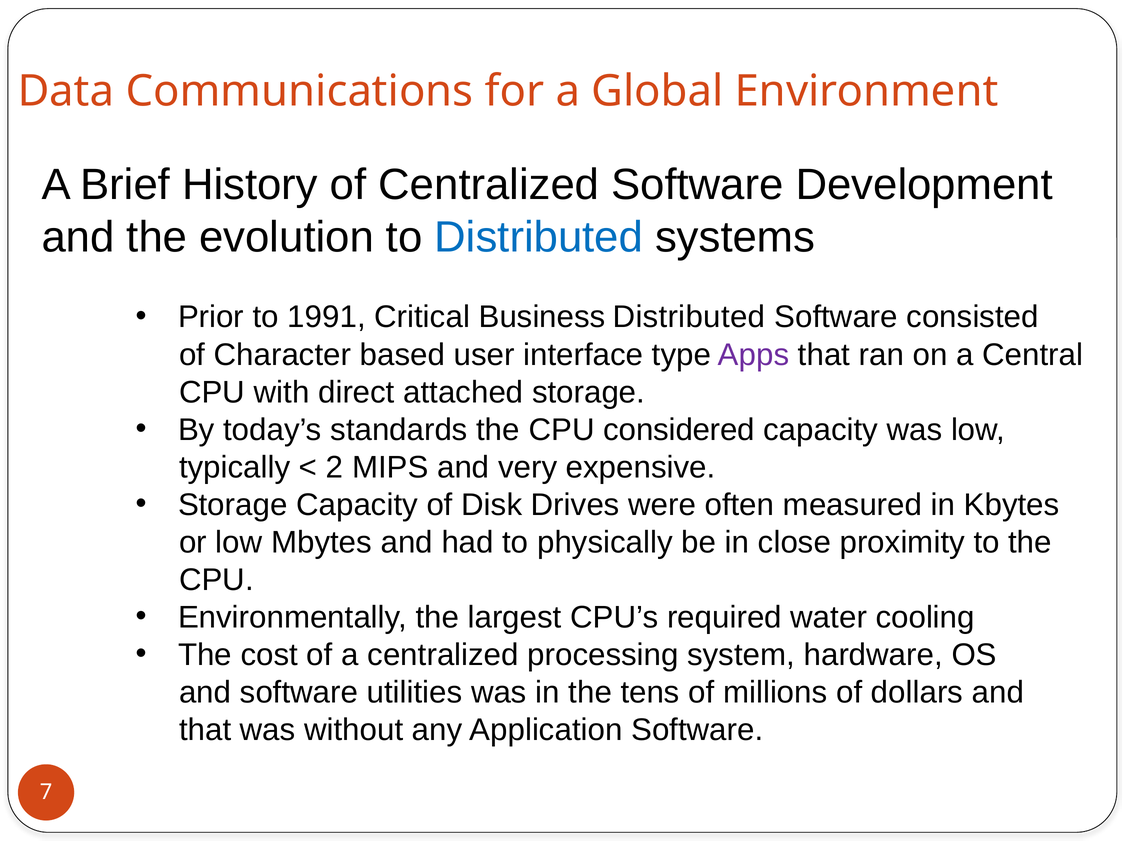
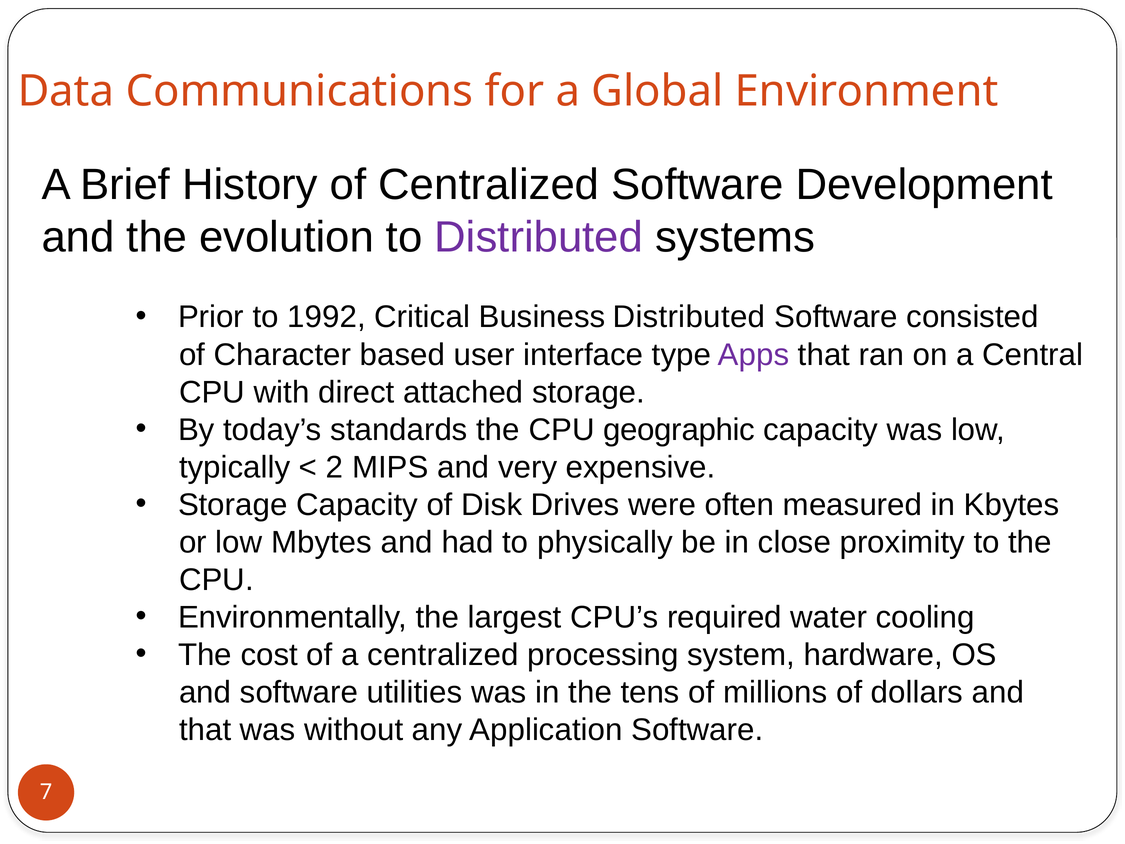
Distributed colour: blue -> purple (539, 237)
1991: 1991 -> 1992 (327, 317)
considered: considered -> geographic (679, 430)
